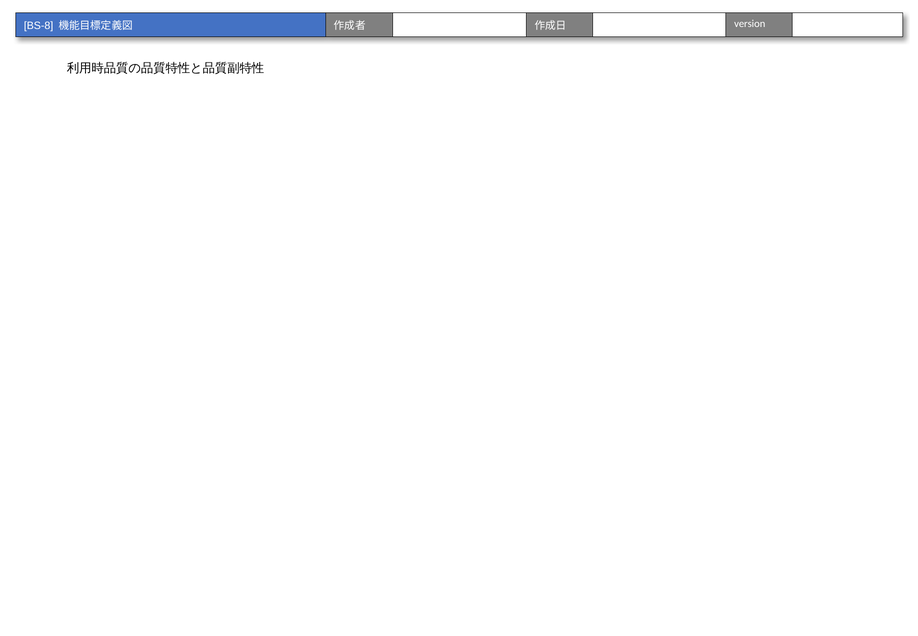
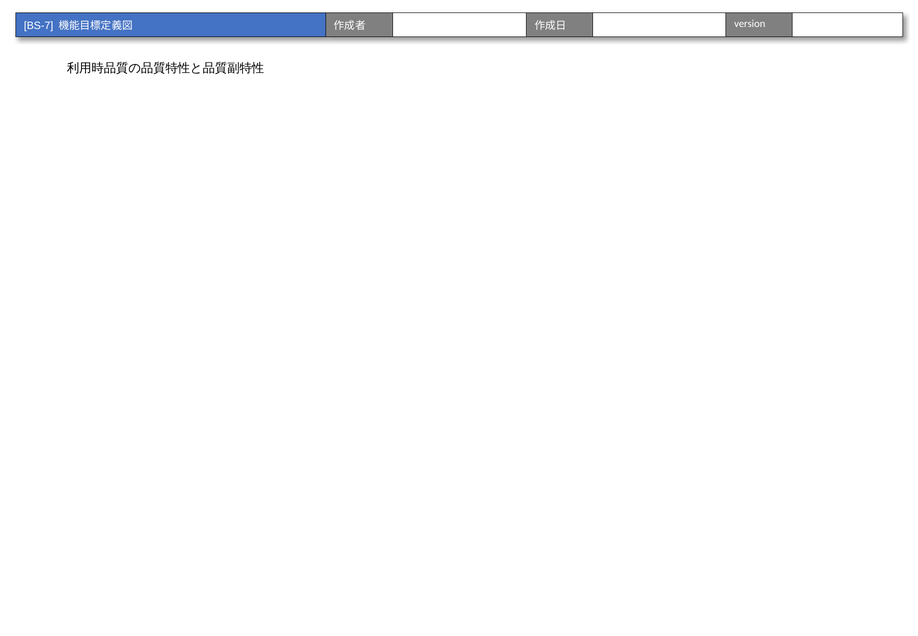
BS-8: BS-8 -> BS-7 (39, 26)
